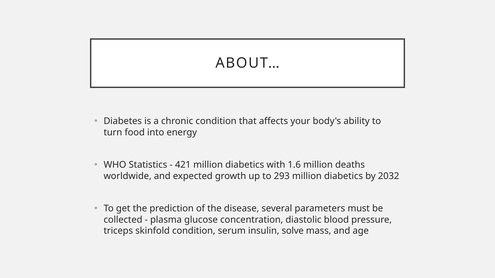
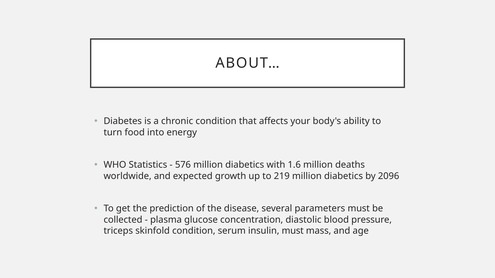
421: 421 -> 576 (183, 165)
293: 293 -> 219 (282, 176)
2032: 2032 -> 2096 (389, 176)
insulin solve: solve -> must (293, 231)
